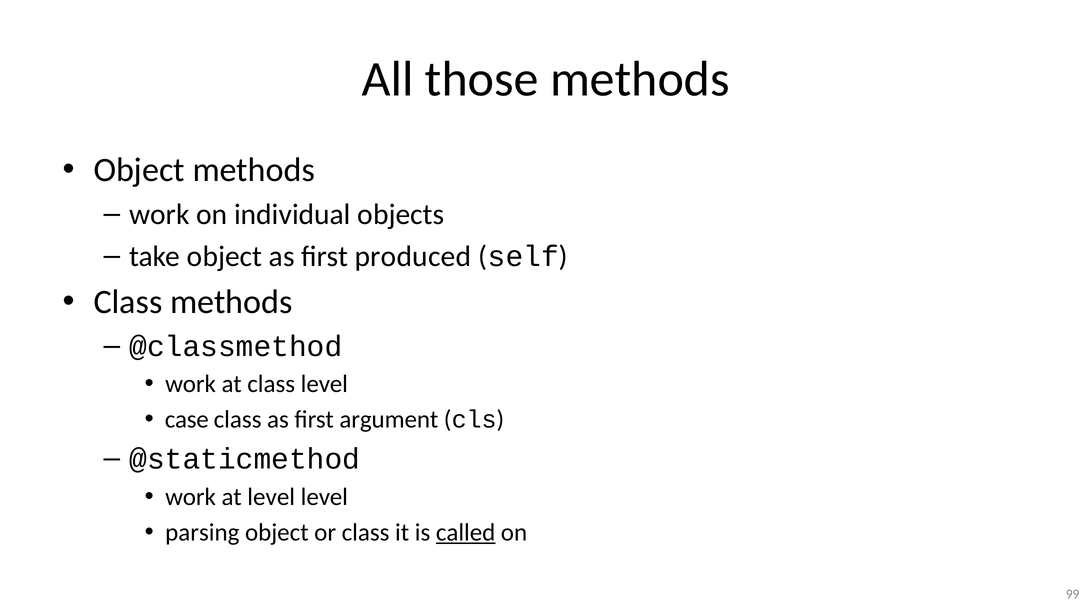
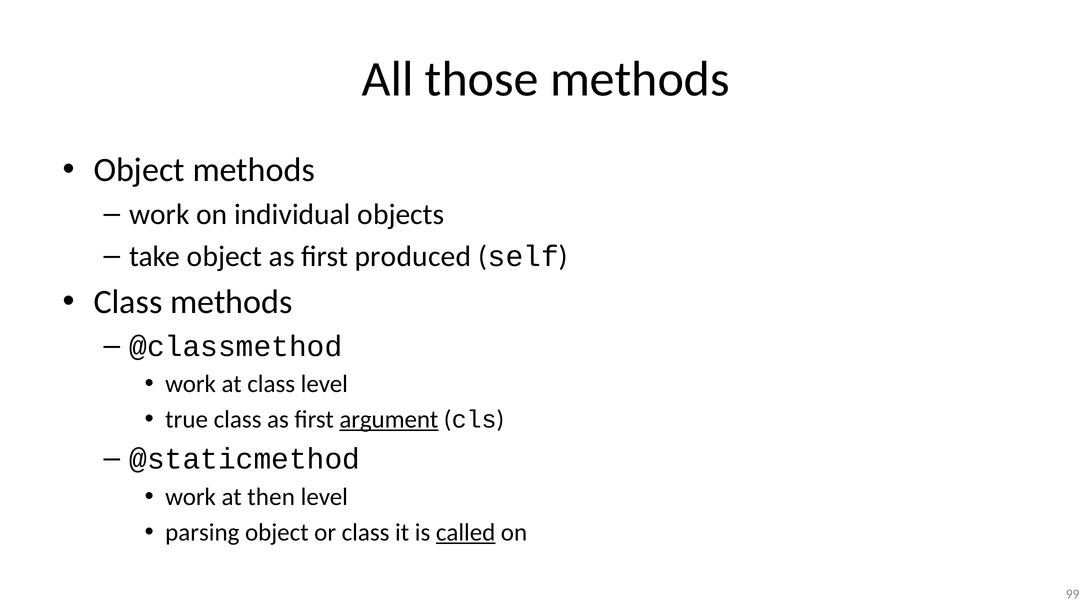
case: case -> true (187, 420)
argument underline: none -> present (389, 420)
at level: level -> then (271, 497)
